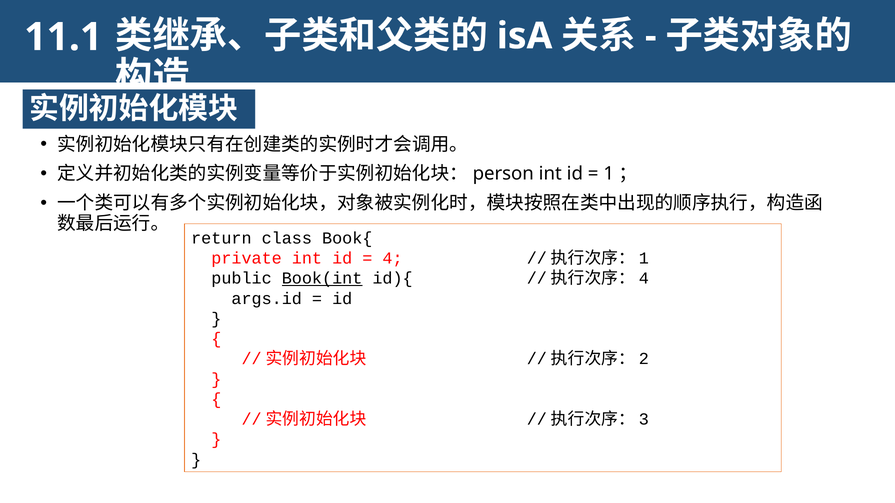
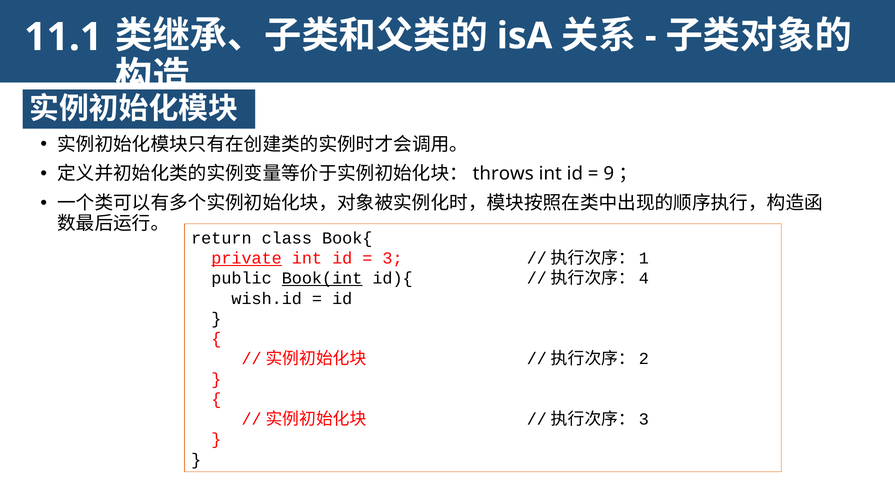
person: person -> throws (503, 174)
1: 1 -> 9 (609, 174)
private underline: none -> present (247, 259)
4: 4 -> 3 (393, 259)
args.id: args.id -> wish.id (267, 299)
